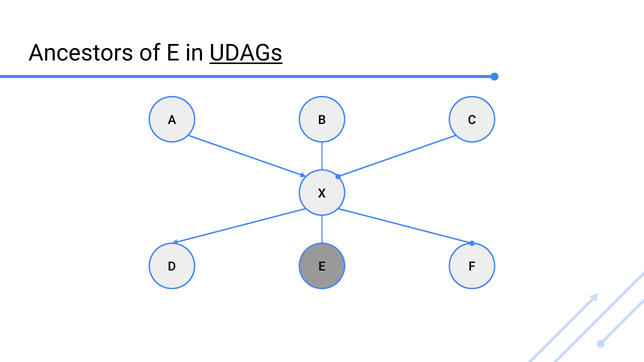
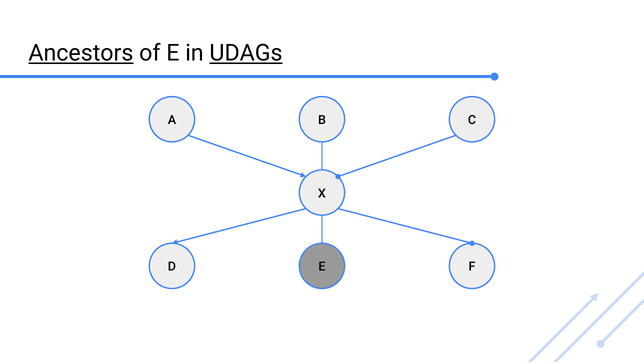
Ancestors underline: none -> present (81, 53)
